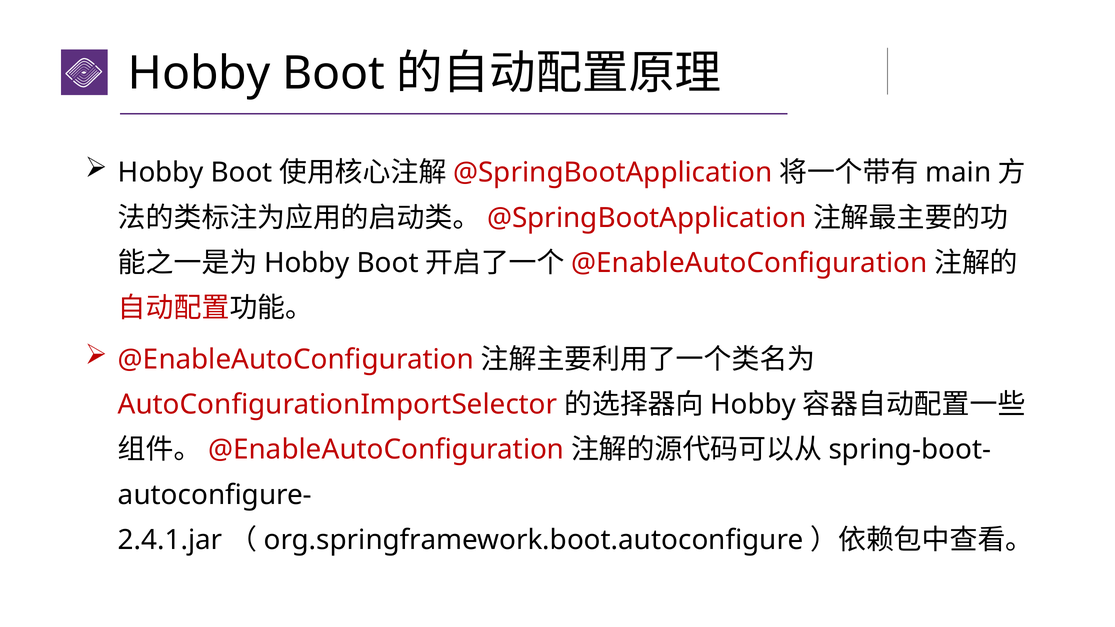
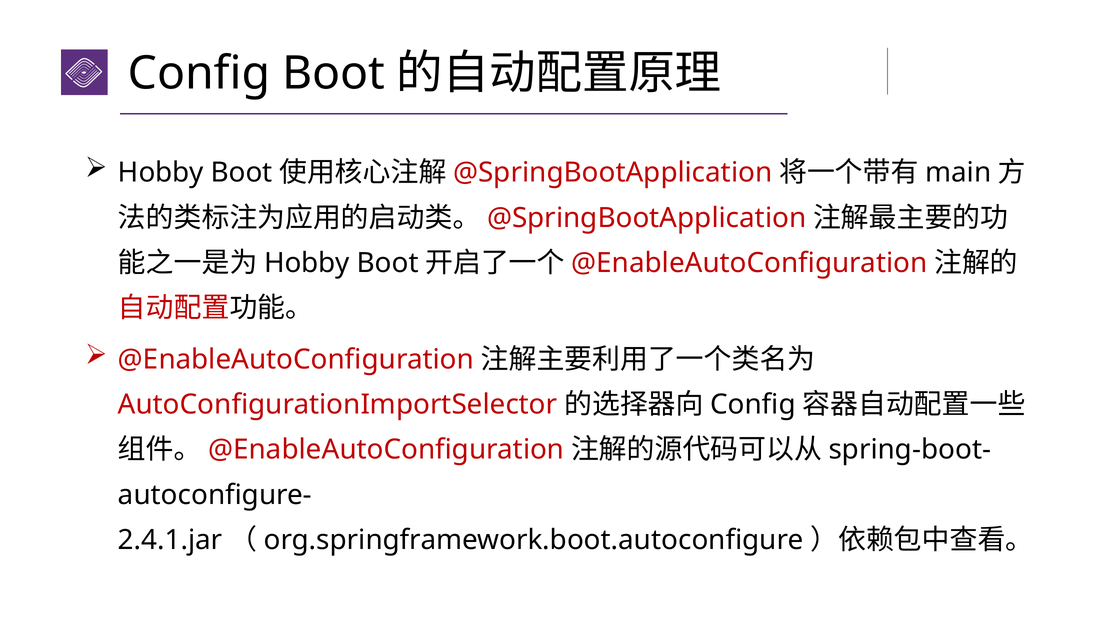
Hobby: Hobby -> Config (199, 73)
Hobby: Hobby -> Config (753, 405)
